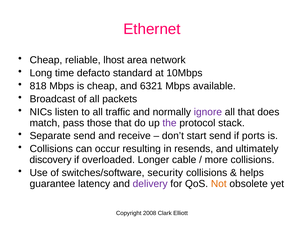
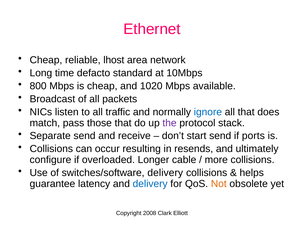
818: 818 -> 800 (38, 86)
6321: 6321 -> 1020 (151, 86)
ignore colour: purple -> blue (208, 112)
discovery: discovery -> configure (50, 160)
switches/software security: security -> delivery (165, 173)
delivery colour: purple -> blue (150, 184)
